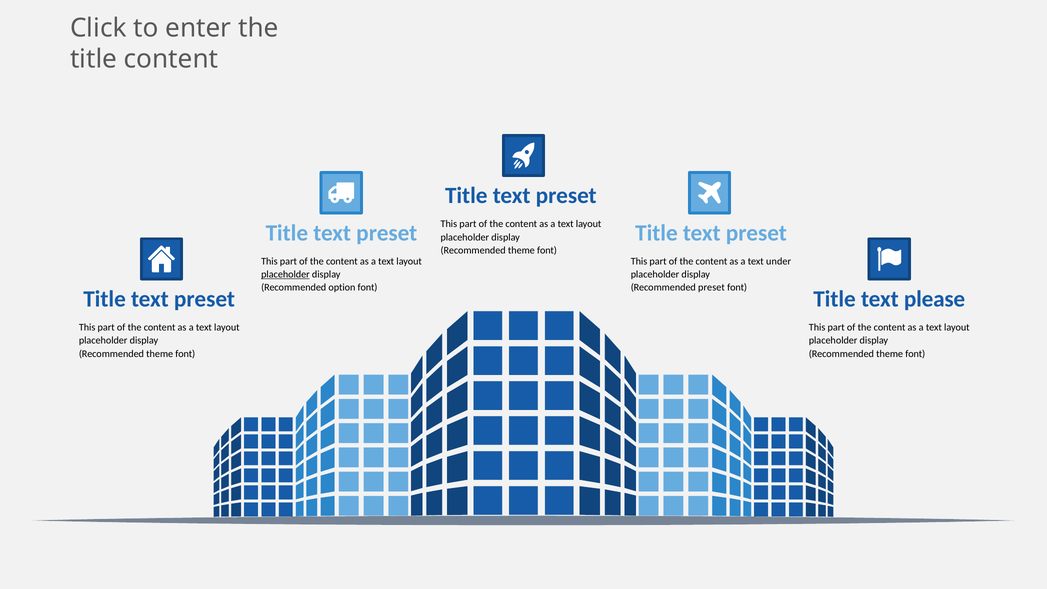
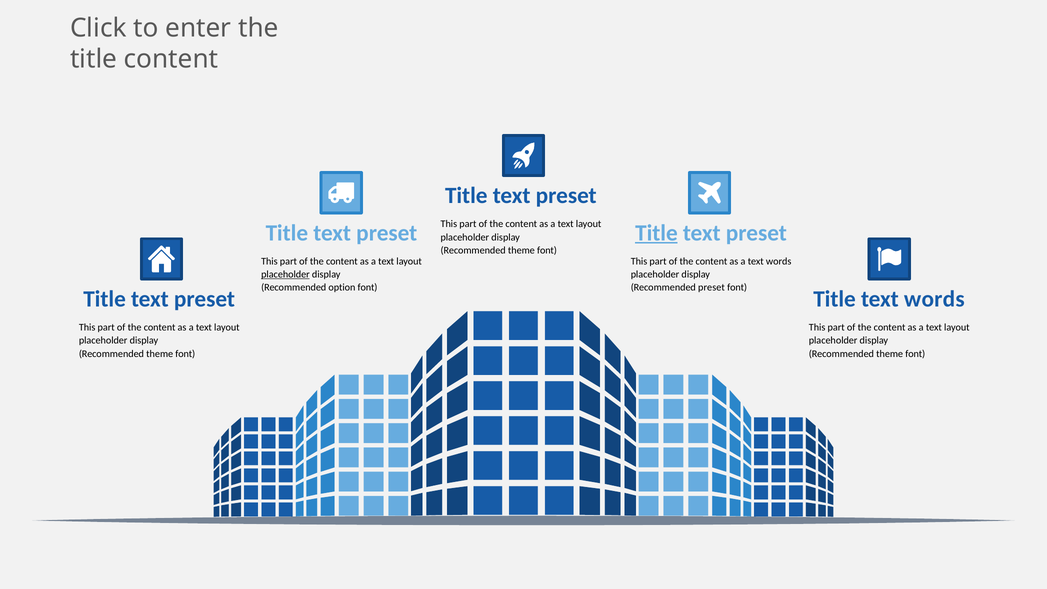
Title underline: none -> present (656, 233)
a text under: under -> words (779, 261)
Title text please: please -> words (934, 299)
